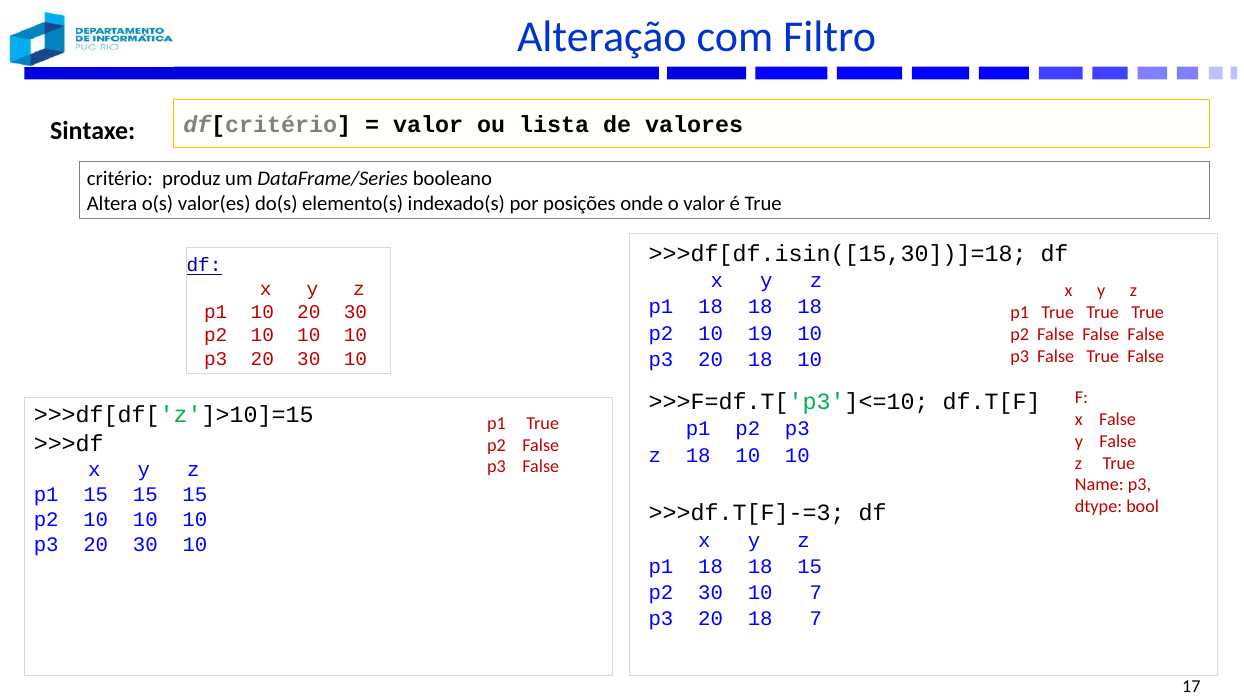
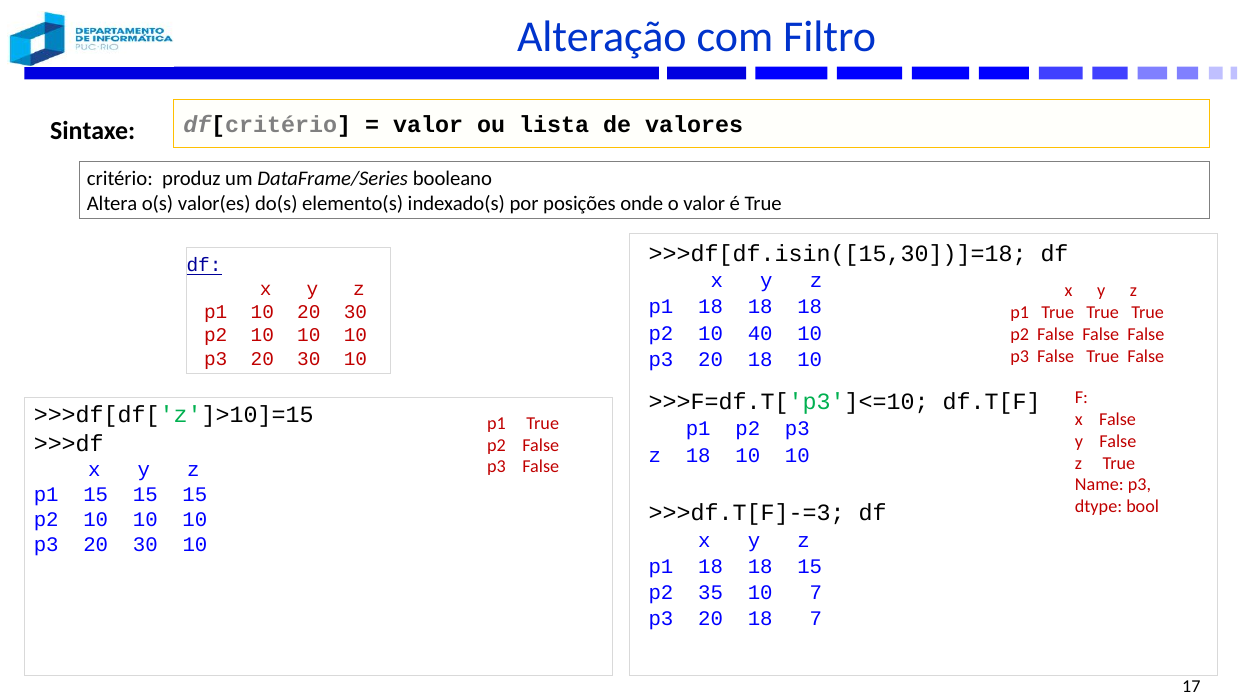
19: 19 -> 40 (760, 333)
p2 30: 30 -> 35 (711, 593)
